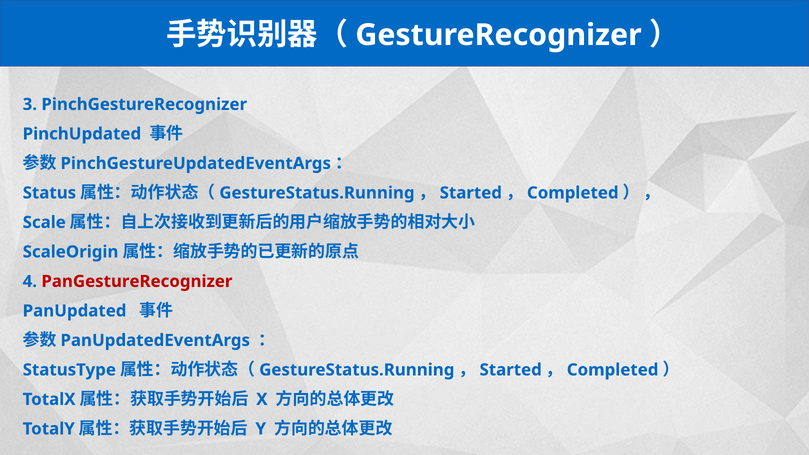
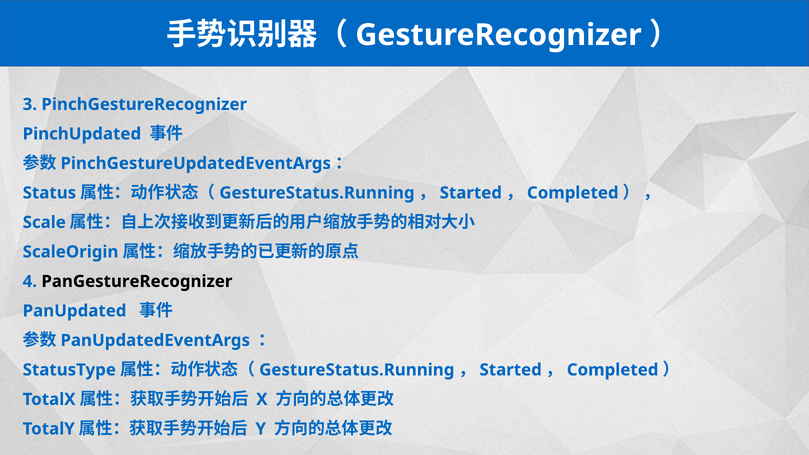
PanGestureRecognizer colour: red -> black (137, 281)
